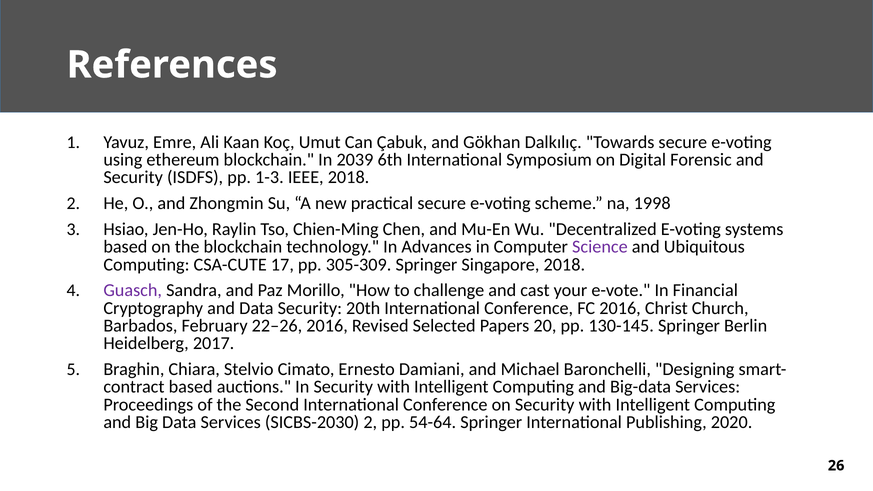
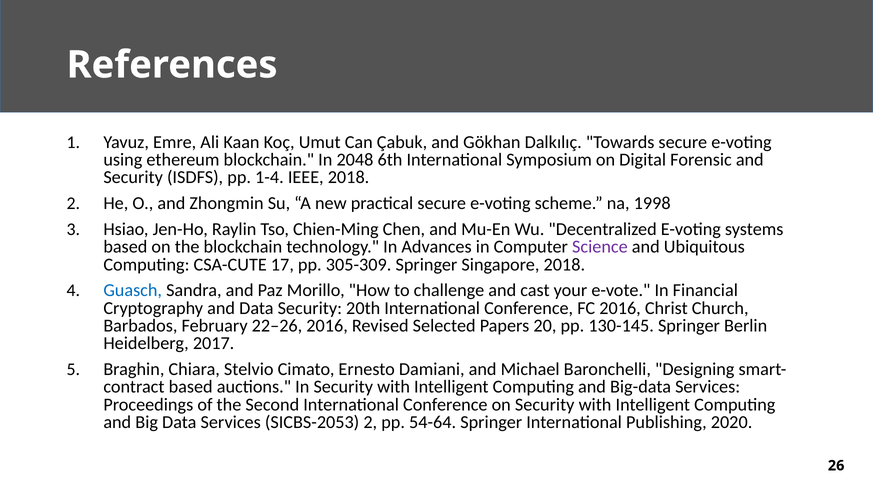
2039: 2039 -> 2048 (355, 160)
1-3: 1-3 -> 1-4 (269, 178)
Guasch colour: purple -> blue (133, 290)
SICBS-2030: SICBS-2030 -> SICBS-2053 (312, 422)
